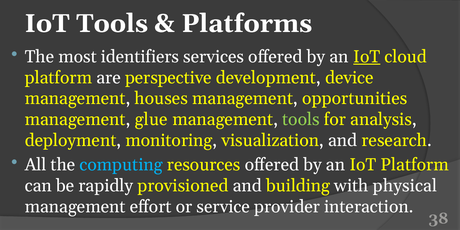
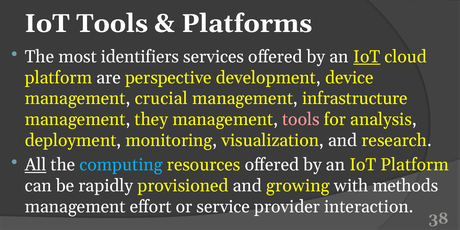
houses: houses -> crucial (161, 99)
opportunities: opportunities -> infrastructure (355, 99)
glue: glue -> they (151, 120)
tools colour: light green -> pink (301, 120)
All underline: none -> present (36, 165)
building: building -> growing (298, 186)
physical: physical -> methods (405, 186)
